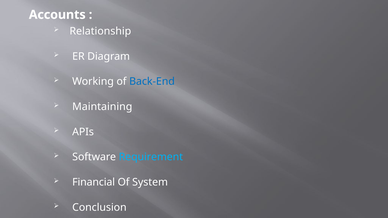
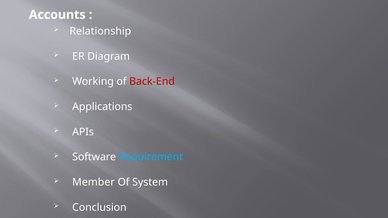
Back-End colour: blue -> red (152, 82)
Maintaining: Maintaining -> Applications (102, 107)
Financial: Financial -> Member (94, 182)
